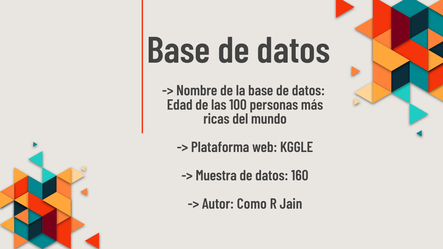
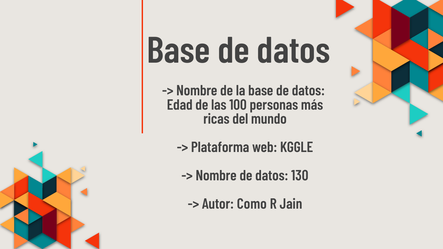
Muestra: Muestra -> Nombre (216, 176)
160: 160 -> 130 (300, 176)
